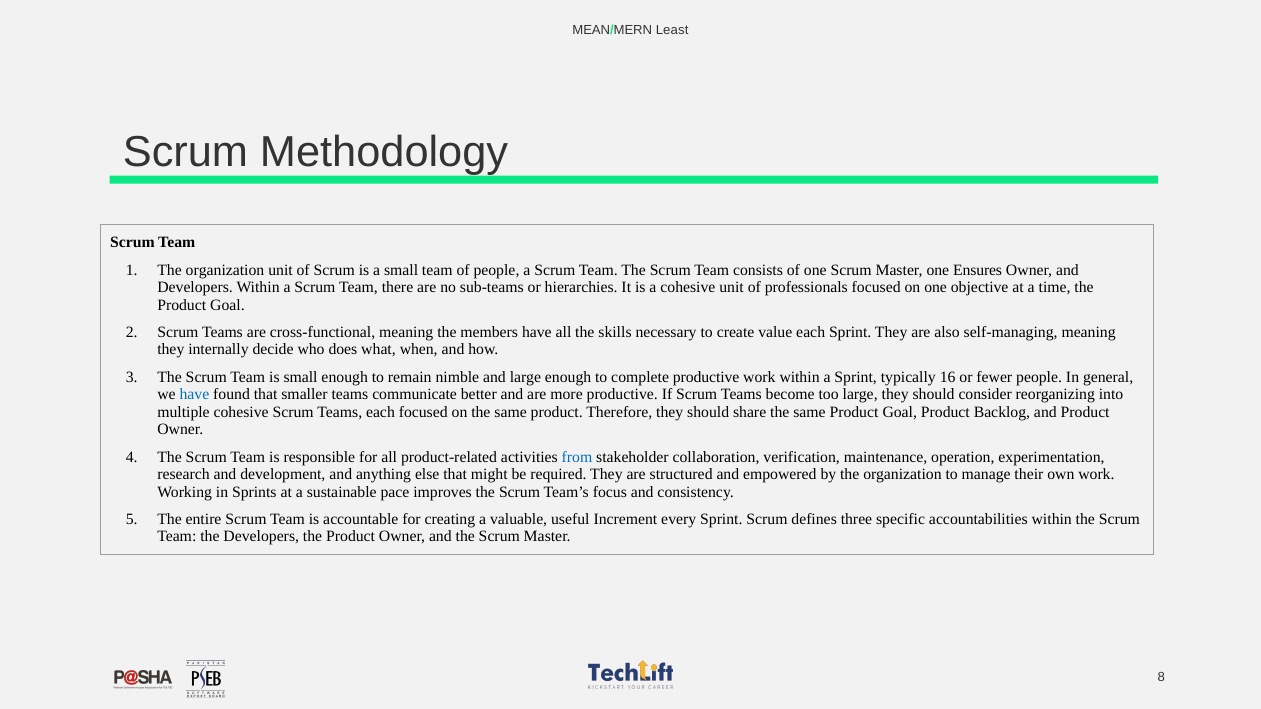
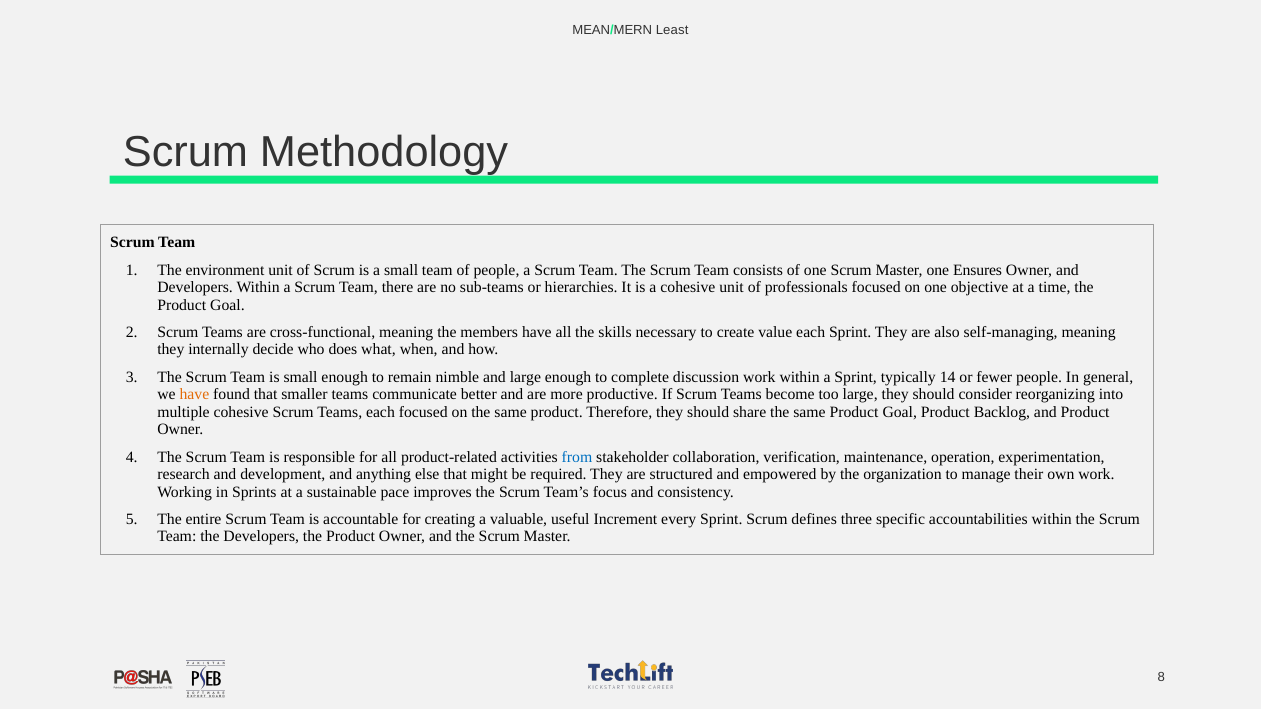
organization: organization -> environment (225, 270)
complete productive: productive -> discussion (706, 377)
16: 16 -> 14 (948, 377)
have colour: blue -> orange (194, 395)
